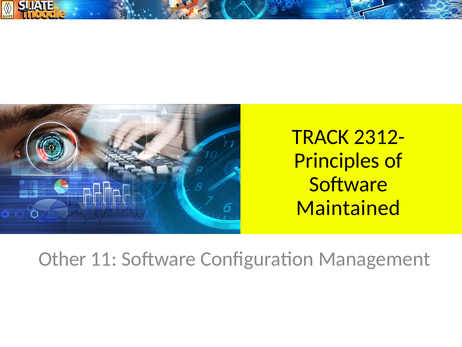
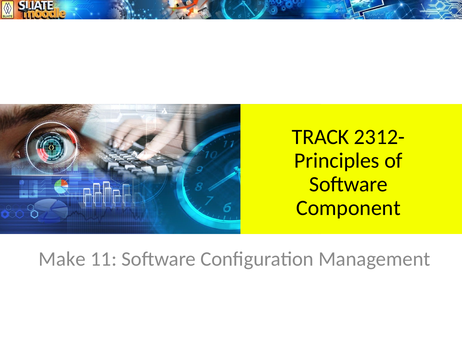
Maintained: Maintained -> Component (348, 208)
Other: Other -> Make (62, 259)
